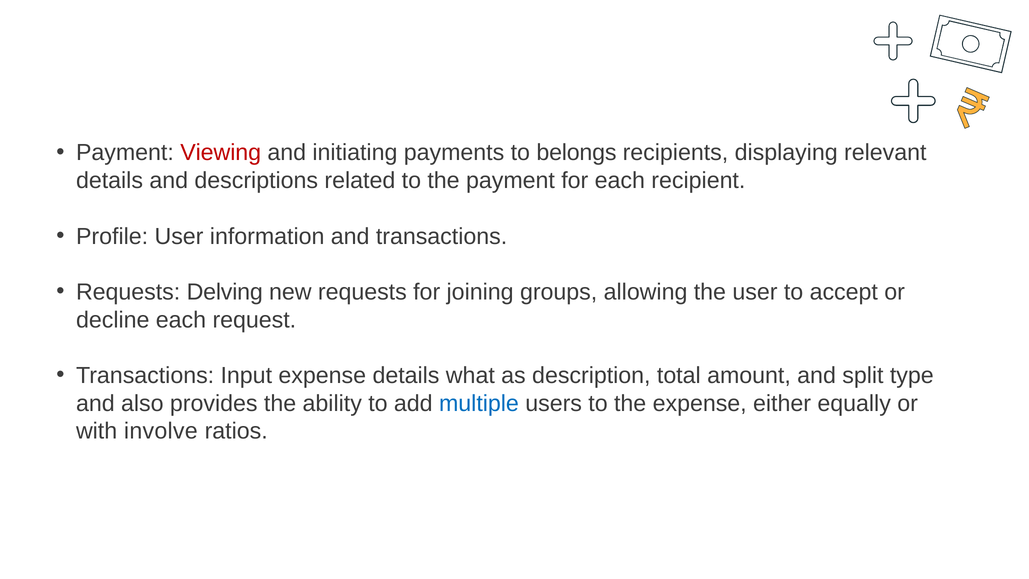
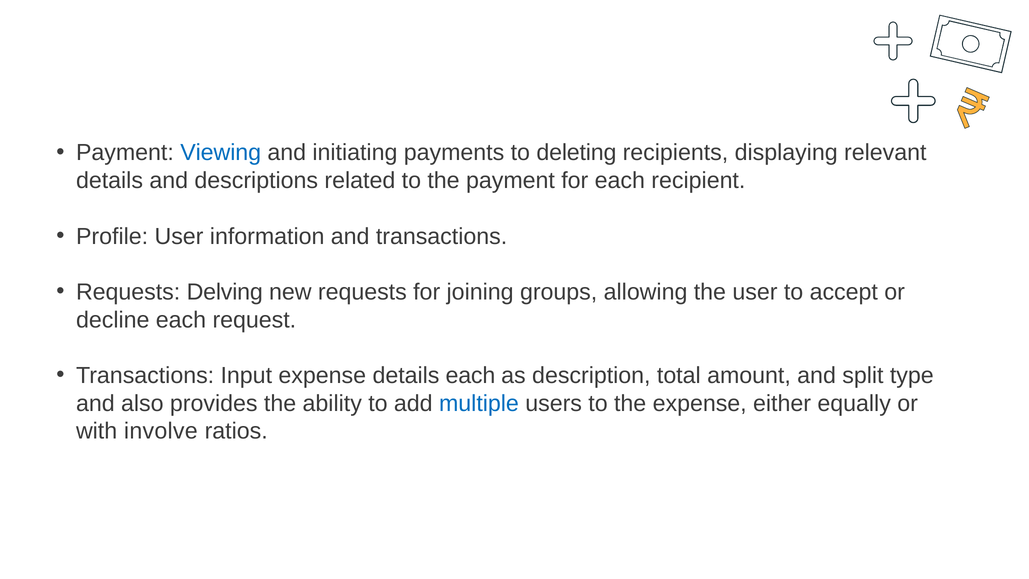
Viewing colour: red -> blue (221, 153)
belongs: belongs -> deleting (576, 153)
details what: what -> each (470, 375)
